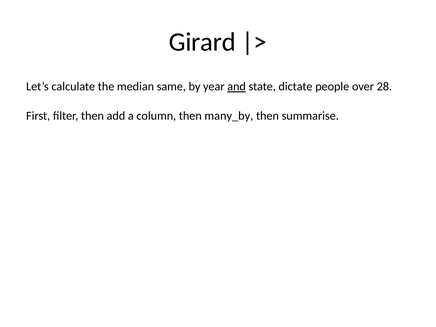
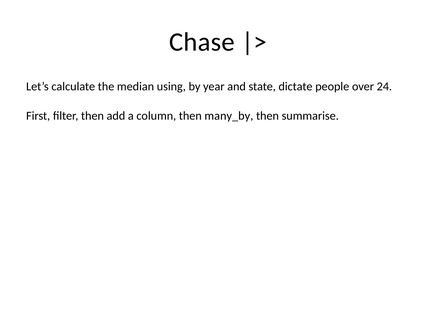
Girard: Girard -> Chase (202, 42)
same: same -> using (171, 87)
and underline: present -> none (237, 87)
28: 28 -> 24 (384, 87)
